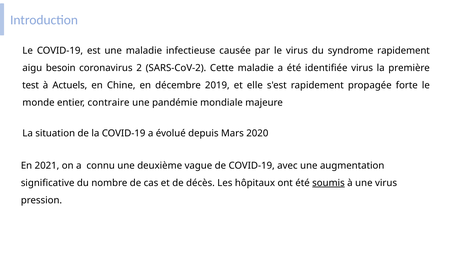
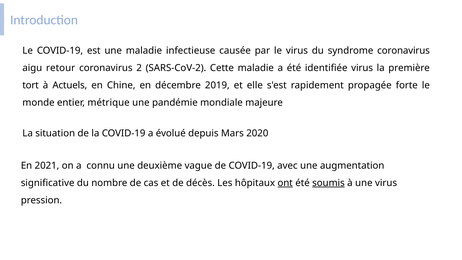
syndrome rapidement: rapidement -> coronavirus (404, 51)
besoin: besoin -> retour (61, 68)
test: test -> tort (31, 85)
contraire: contraire -> métrique (109, 103)
ont underline: none -> present (285, 183)
